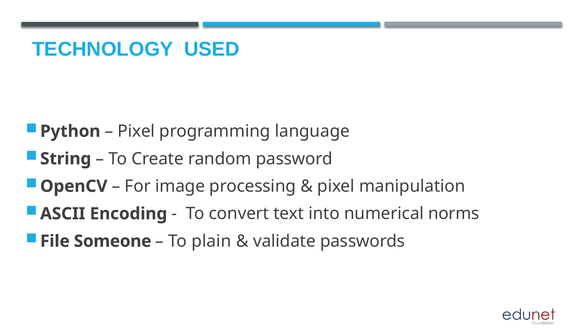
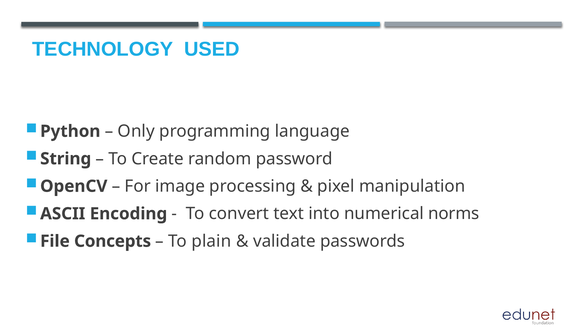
Pixel: Pixel -> Only (136, 131)
Someone: Someone -> Concepts (113, 241)
